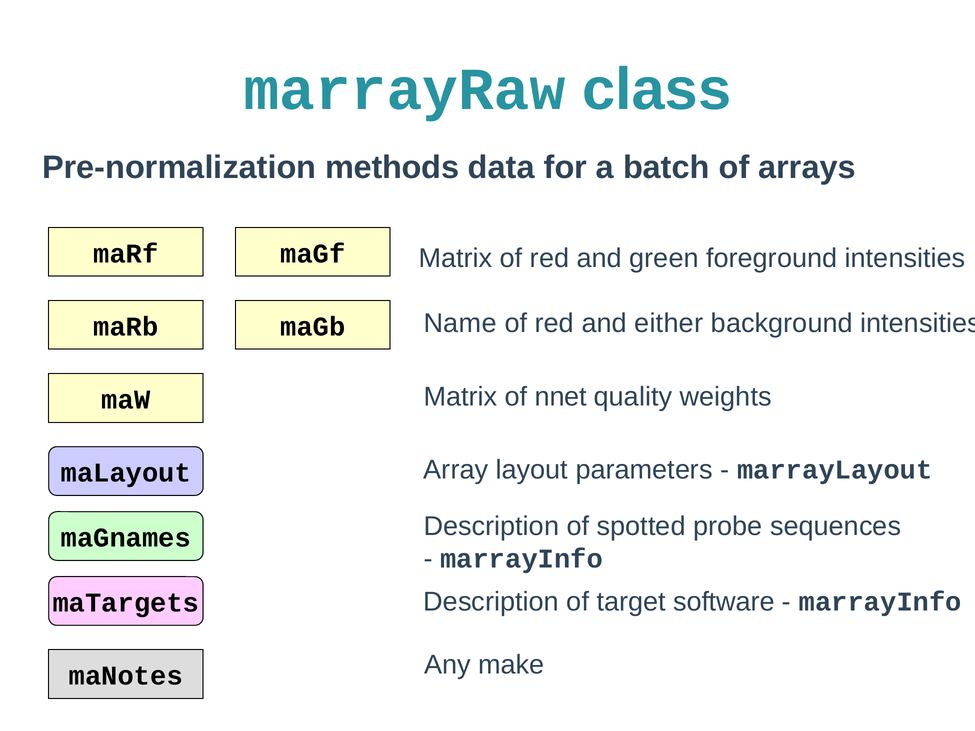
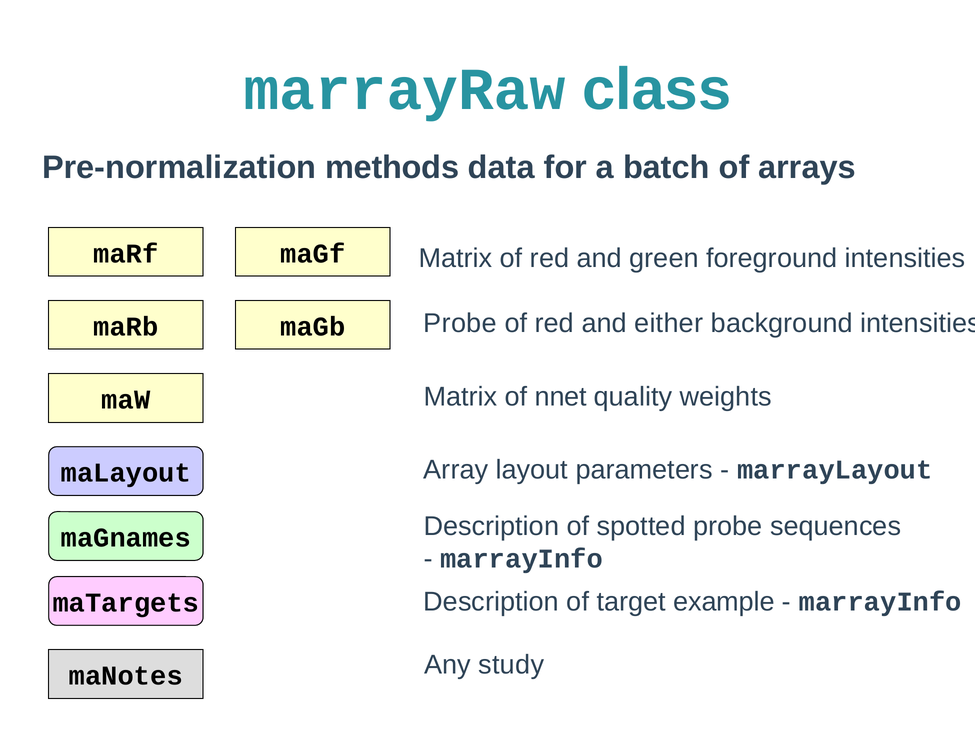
Name: Name -> Probe (460, 324)
software: software -> example (724, 602)
make: make -> study (511, 665)
